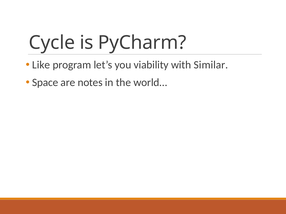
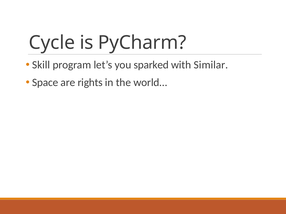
Like: Like -> Skill (41, 65)
viability: viability -> sparked (151, 65)
notes: notes -> rights (90, 83)
